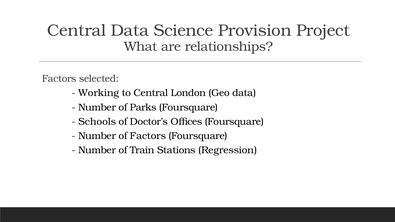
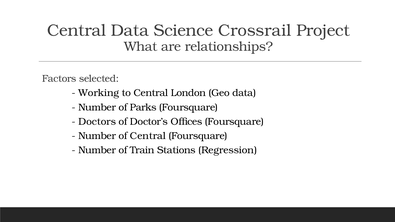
Provision: Provision -> Crossrail (255, 30)
Schools: Schools -> Doctors (97, 122)
of Factors: Factors -> Central (148, 136)
